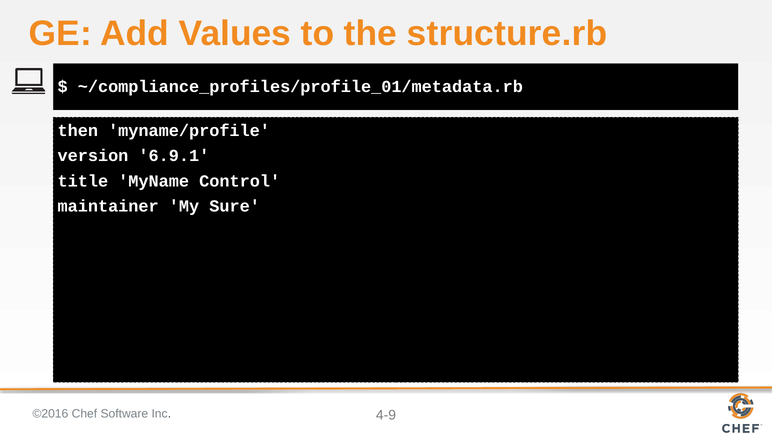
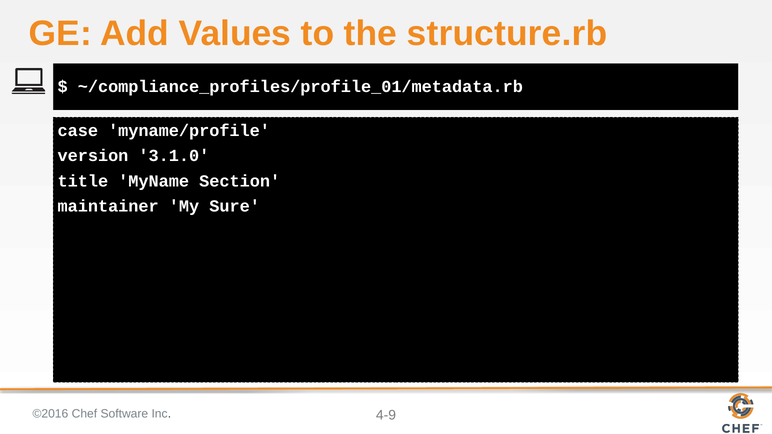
then: then -> case (78, 131)
6.9.1: 6.9.1 -> 3.1.0 (174, 156)
Control: Control -> Section (240, 181)
